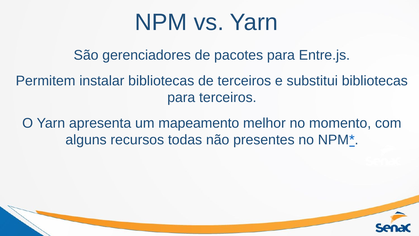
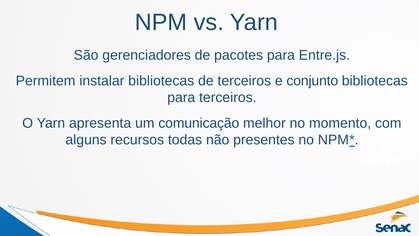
substitui: substitui -> conjunto (312, 81)
mapeamento: mapeamento -> comunicação (199, 123)
